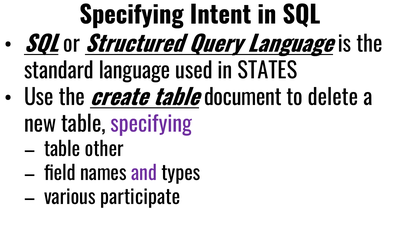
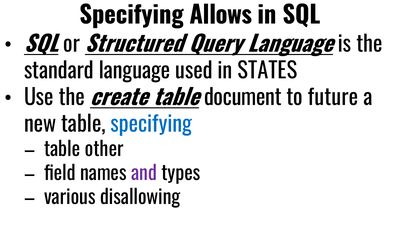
Intent: Intent -> Allows (221, 15)
delete: delete -> future (333, 98)
specifying colour: purple -> blue (151, 124)
participate: participate -> disallowing (140, 198)
